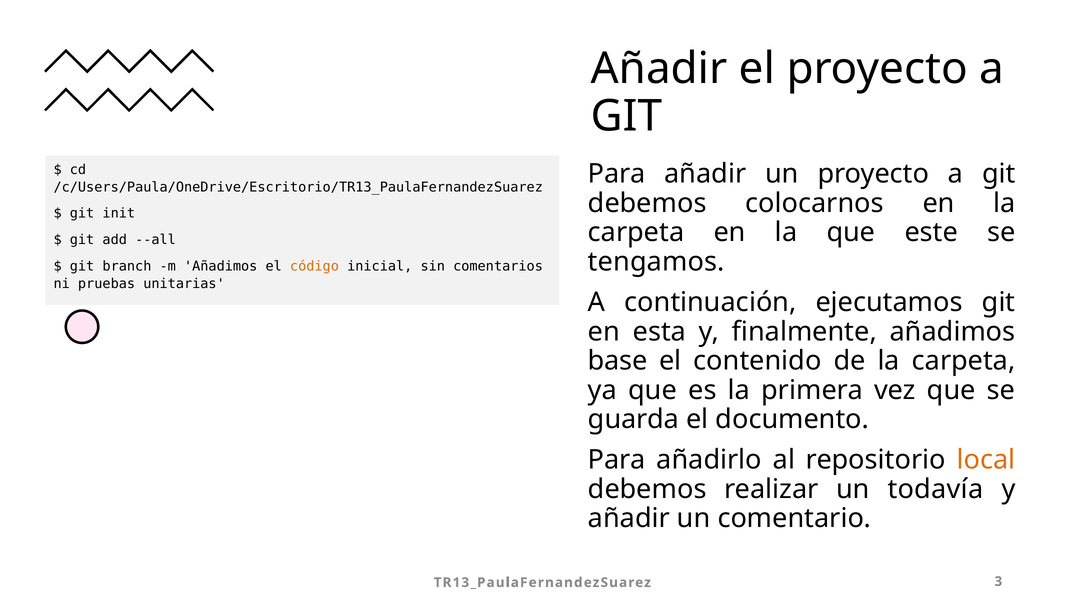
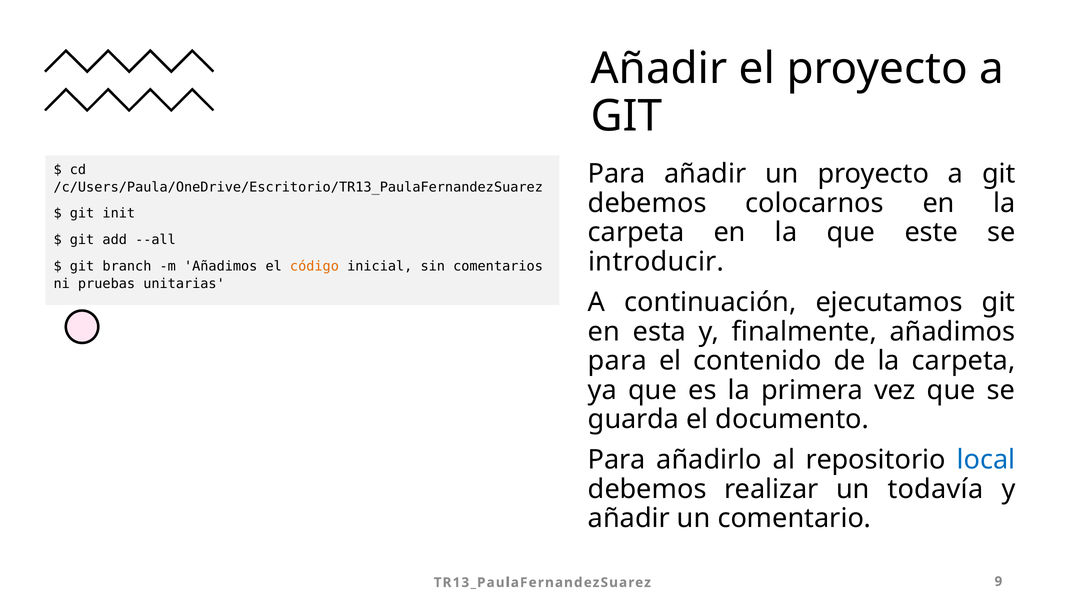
tengamos: tengamos -> introducir (656, 262)
base: base -> para (617, 361)
local colour: orange -> blue (986, 460)
3: 3 -> 9 (998, 582)
